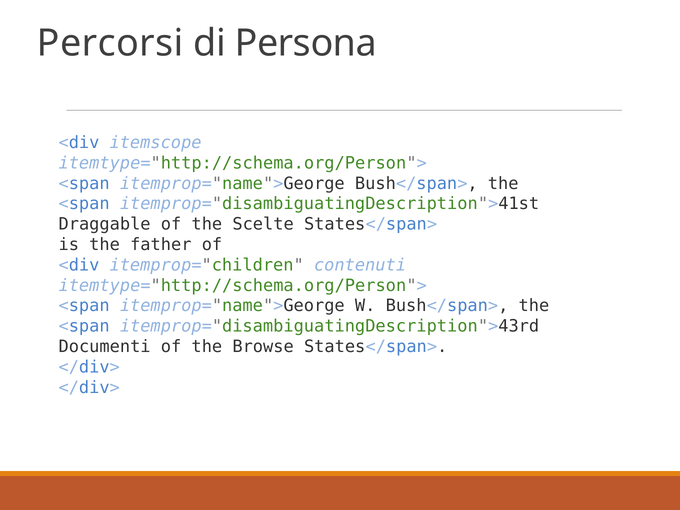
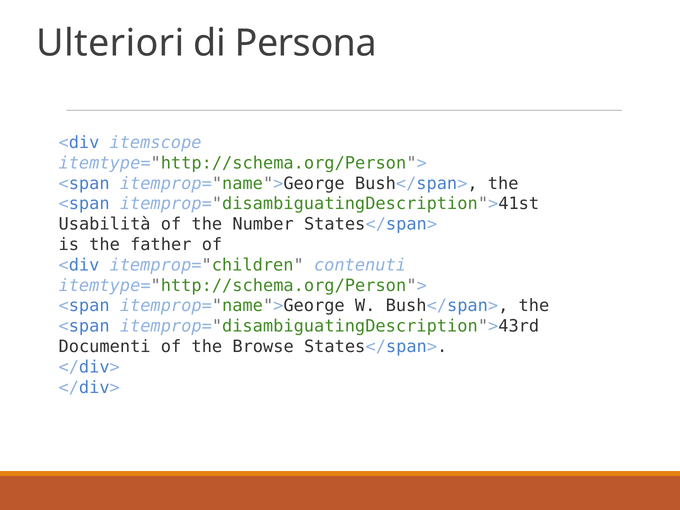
Percorsi: Percorsi -> Ulteriori (110, 43)
Draggable: Draggable -> Usabilità (105, 224)
Scelte: Scelte -> Number (263, 224)
